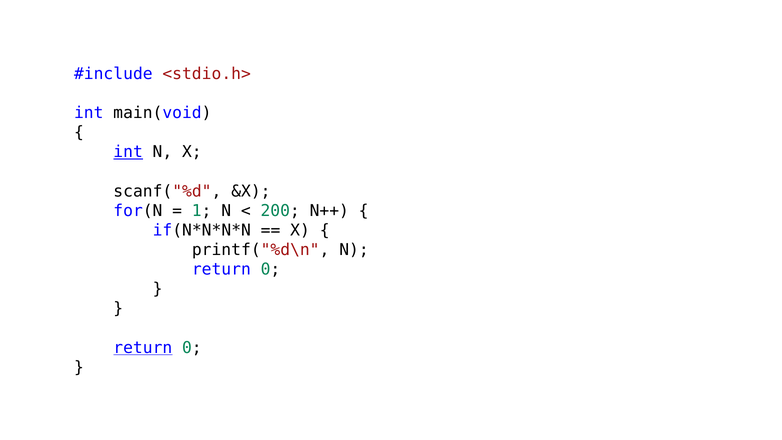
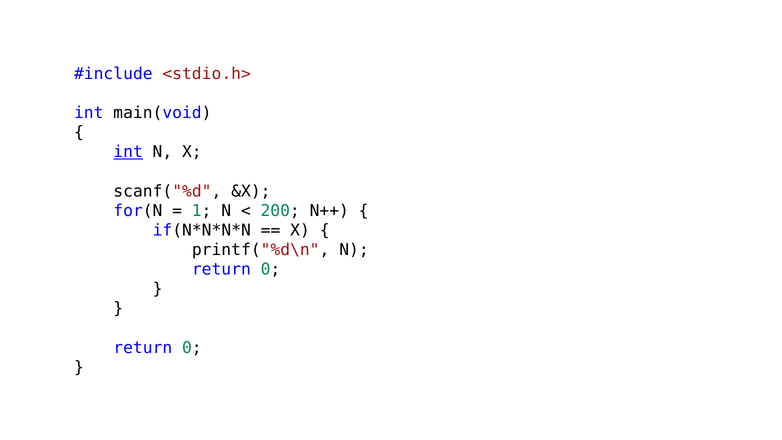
return underline: present -> none (143, 348)
